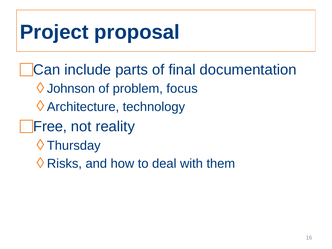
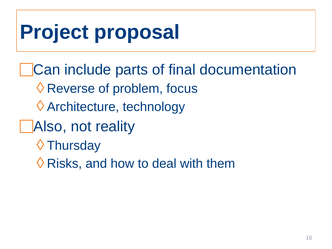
Johnson: Johnson -> Reverse (71, 89)
Free: Free -> Also (50, 126)
